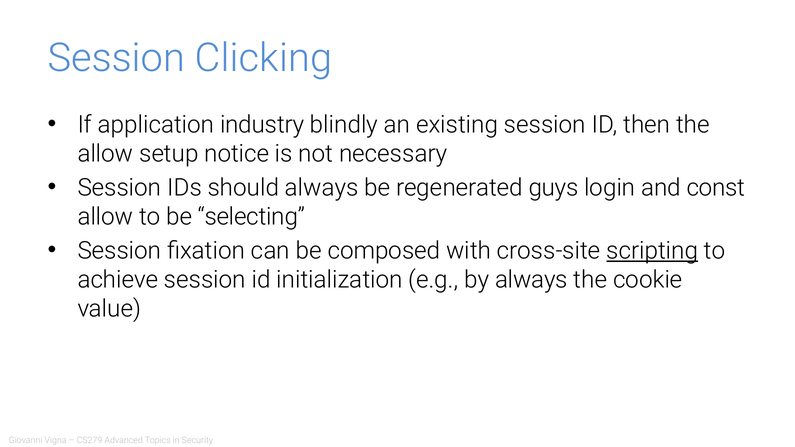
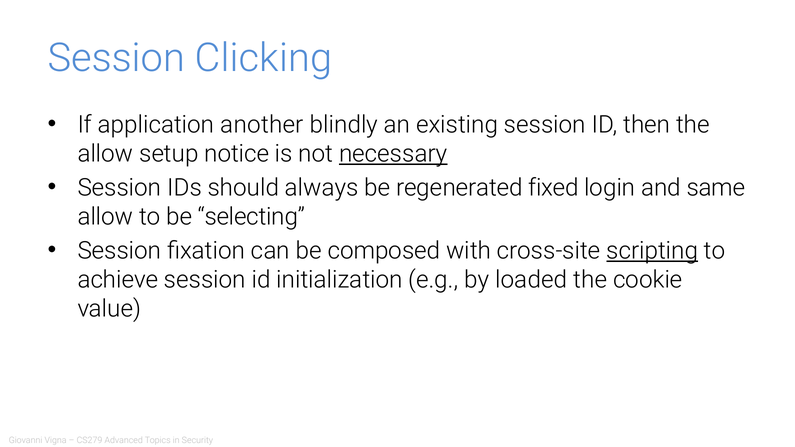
industry: industry -> another (262, 125)
necessary underline: none -> present (393, 154)
guys: guys -> fixed (554, 188)
const: const -> same (716, 188)
by always: always -> loaded (531, 280)
